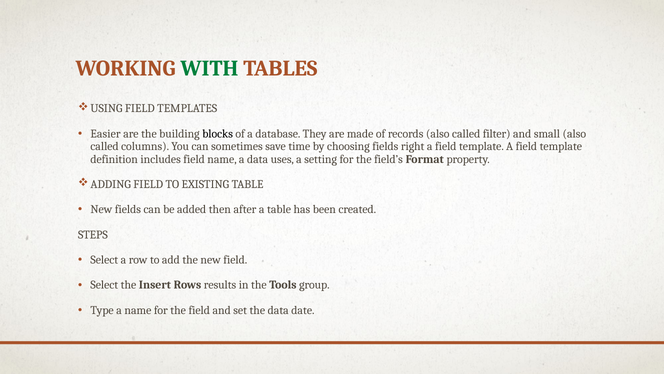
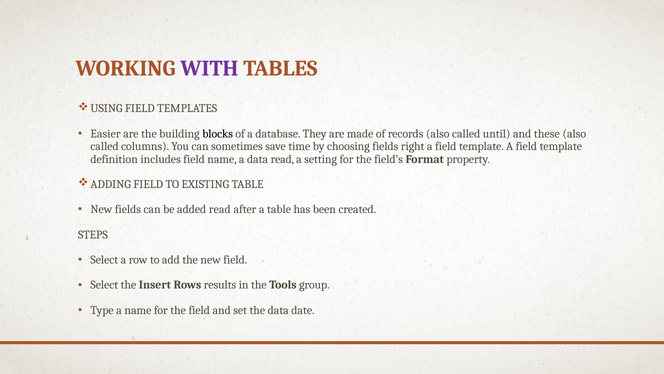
WITH colour: green -> purple (209, 68)
filter: filter -> until (497, 134)
small: small -> these (547, 134)
data uses: uses -> read (282, 159)
added then: then -> read (220, 209)
